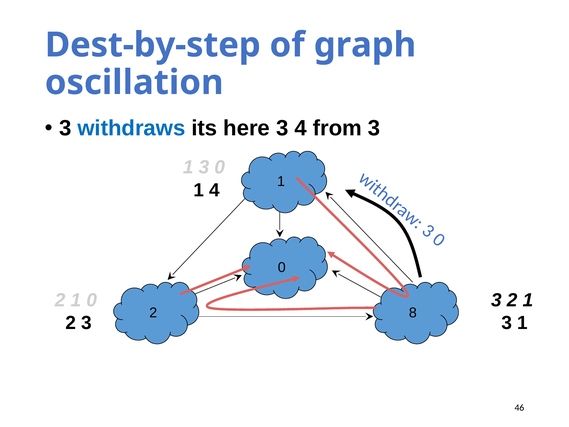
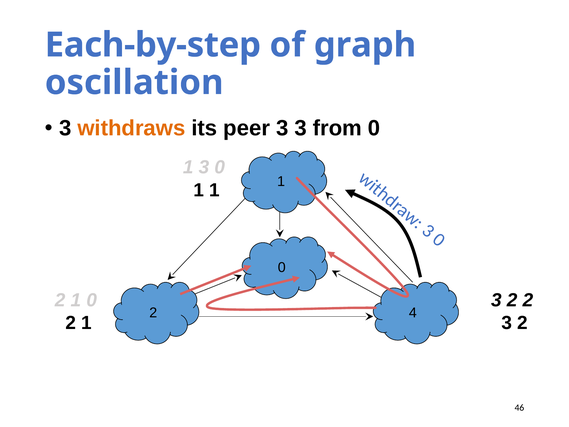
Dest-by-step: Dest-by-step -> Each-by-step (153, 45)
withdraws colour: blue -> orange (131, 128)
here: here -> peer (247, 128)
3 4: 4 -> 3 (301, 128)
from 3: 3 -> 0 (374, 128)
1 4: 4 -> 1 (214, 190)
1: 1 -> 2 (528, 300)
8: 8 -> 4 (413, 312)
3: 3 -> 1 (86, 323)
1: 1 -> 2 (523, 323)
